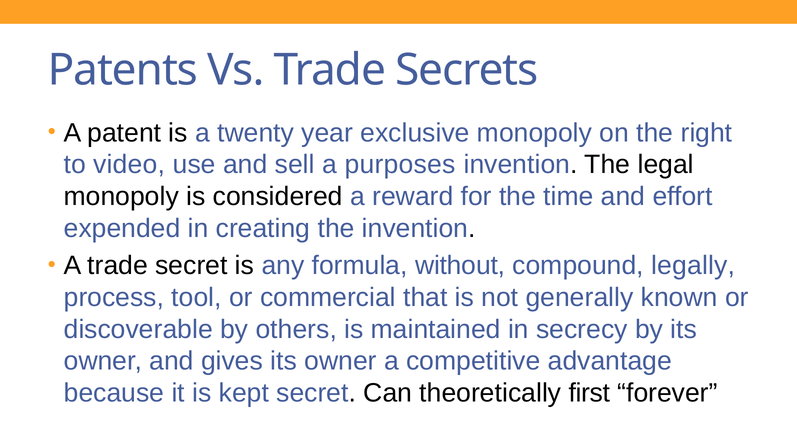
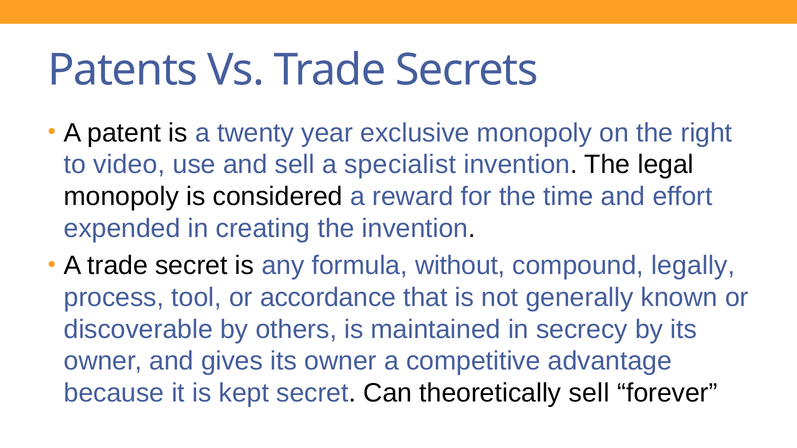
purposes: purposes -> specialist (400, 165)
commercial: commercial -> accordance (328, 298)
theoretically first: first -> sell (589, 393)
